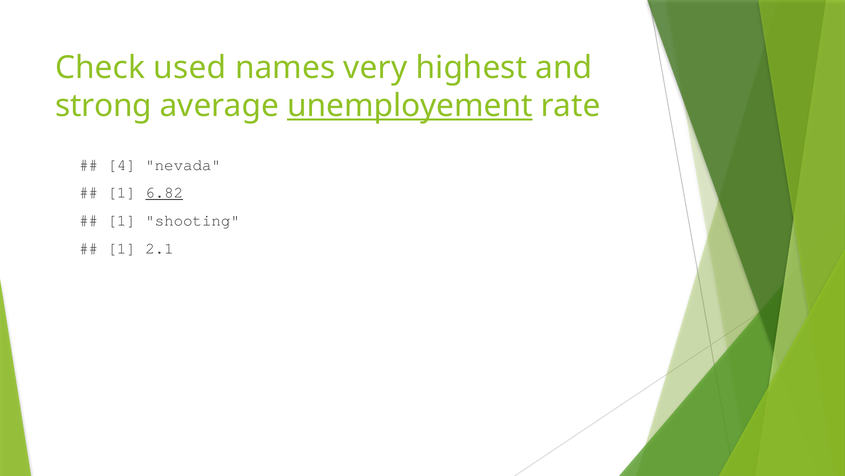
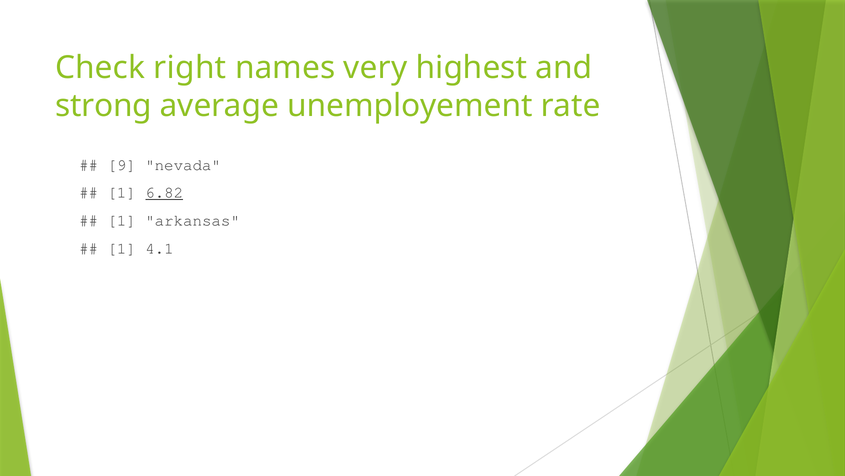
used: used -> right (190, 68)
unemployement underline: present -> none (410, 106)
4: 4 -> 9 (122, 165)
shooting: shooting -> arkansas (193, 220)
2.1: 2.1 -> 4.1 (159, 248)
